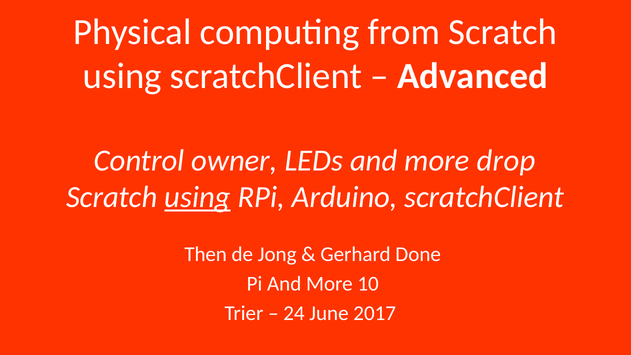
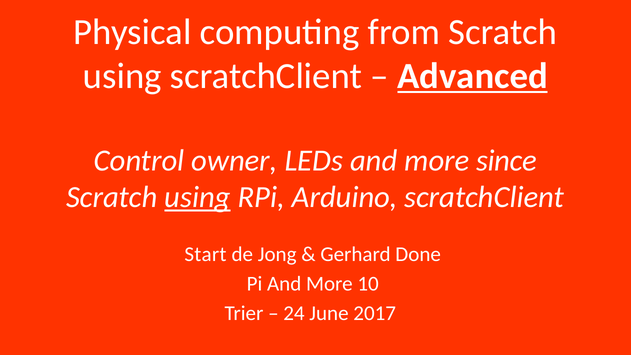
Advanced underline: none -> present (473, 76)
drop: drop -> since (507, 160)
Then: Then -> Start (205, 254)
